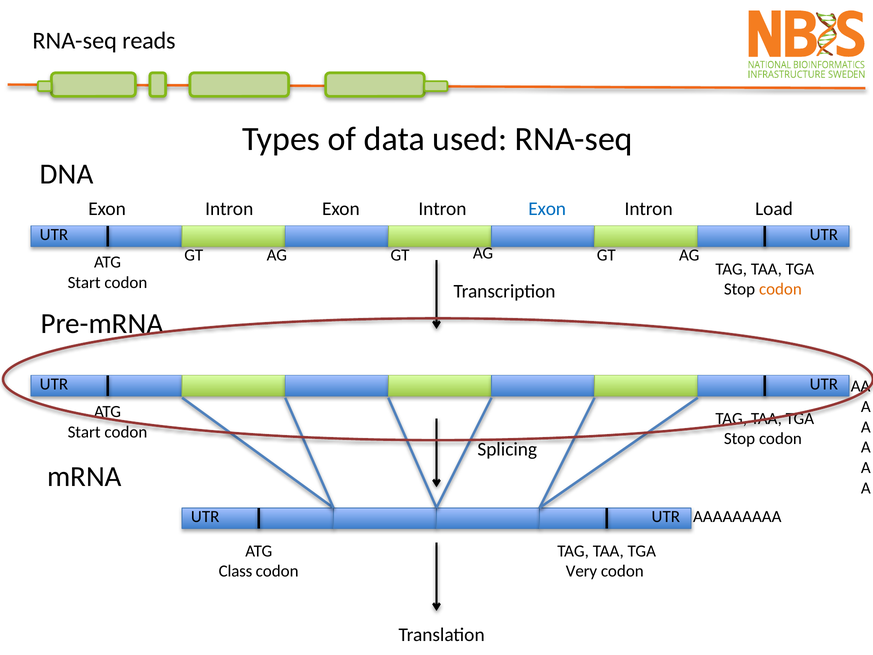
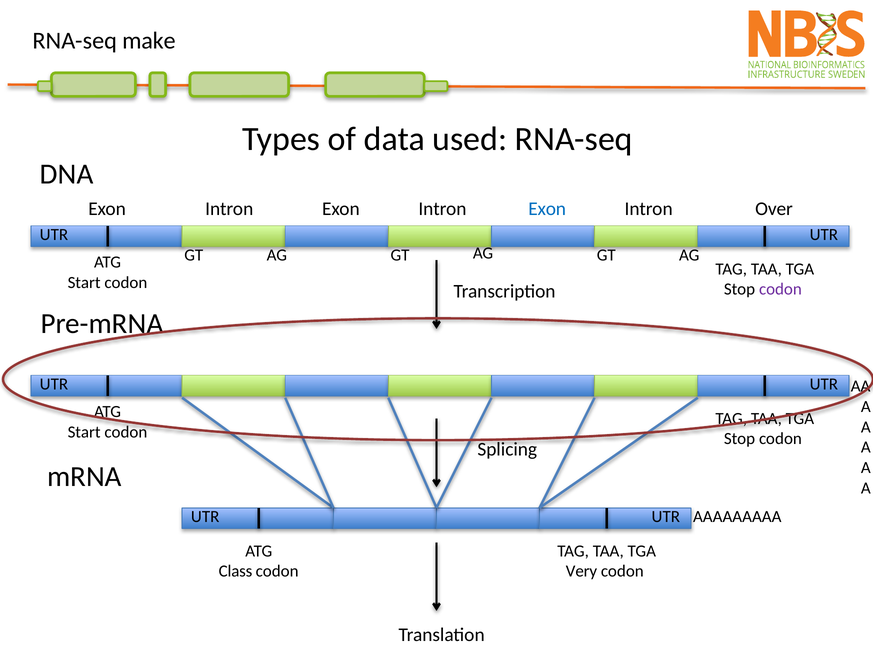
reads: reads -> make (149, 41)
Load: Load -> Over (774, 209)
codon colour: orange -> purple (780, 289)
